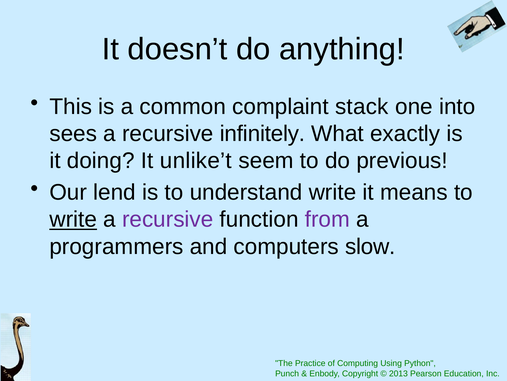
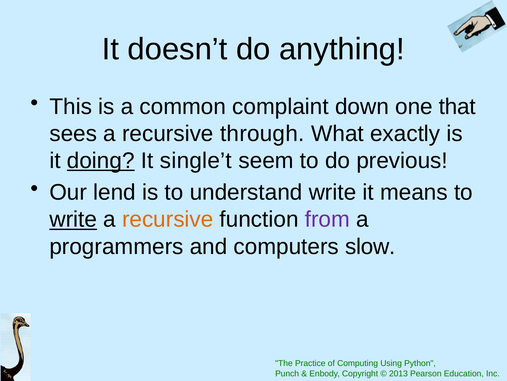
stack: stack -> down (362, 106)
into: into -> that (457, 106)
infinitely: infinitely -> through (262, 133)
doing underline: none -> present (101, 160)
unlike’t: unlike’t -> single’t (196, 160)
recursive colour: purple -> orange (168, 219)
